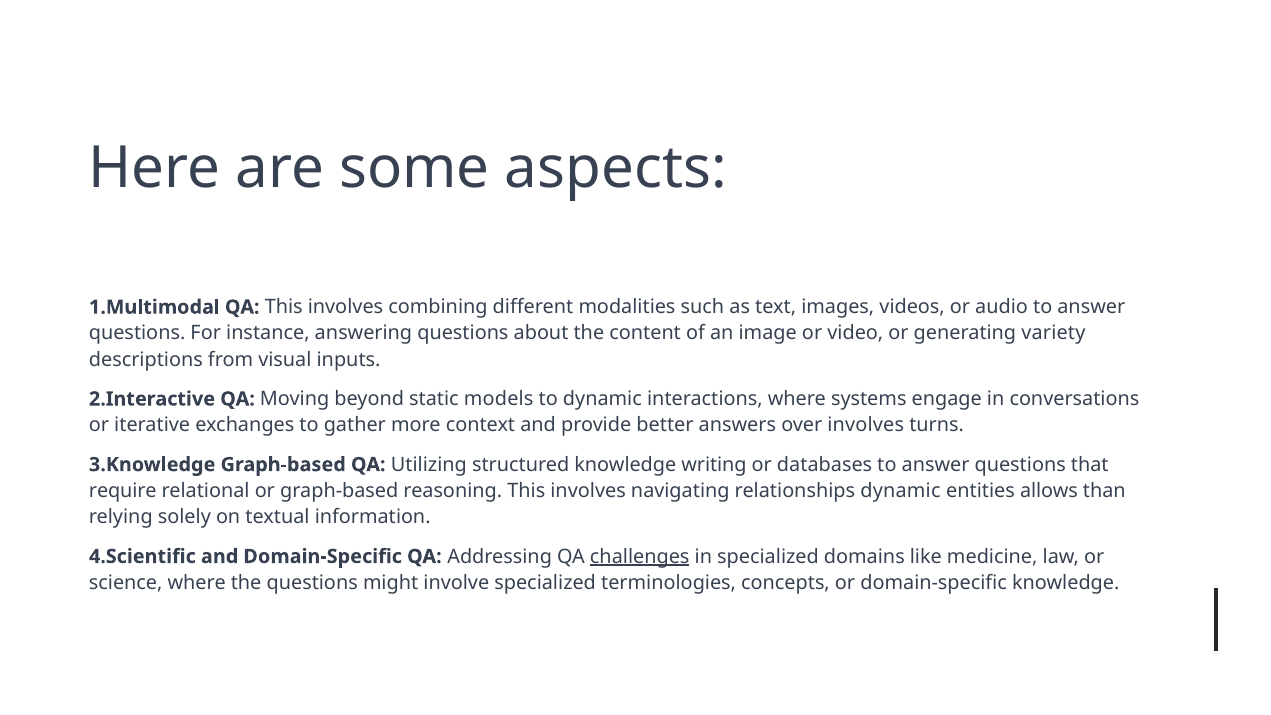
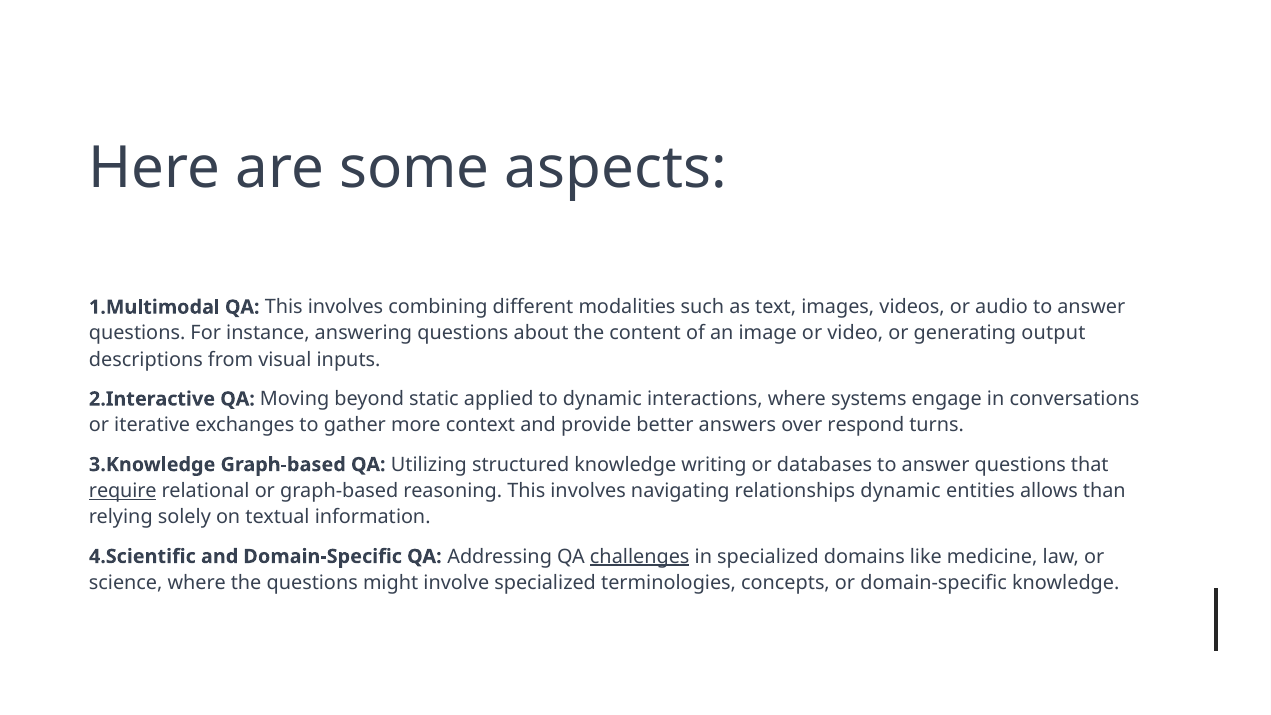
variety: variety -> output (1053, 333)
models: models -> applied (499, 399)
over involves: involves -> respond (866, 425)
require underline: none -> present (123, 491)
